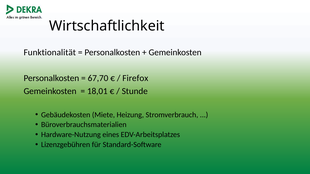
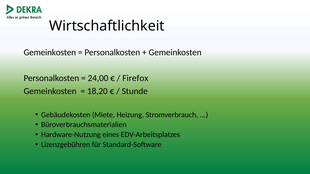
Funktionalität: Funktionalität -> Gemeinkosten (50, 52)
67,70: 67,70 -> 24,00 (98, 78)
18,01: 18,01 -> 18,20 (97, 91)
